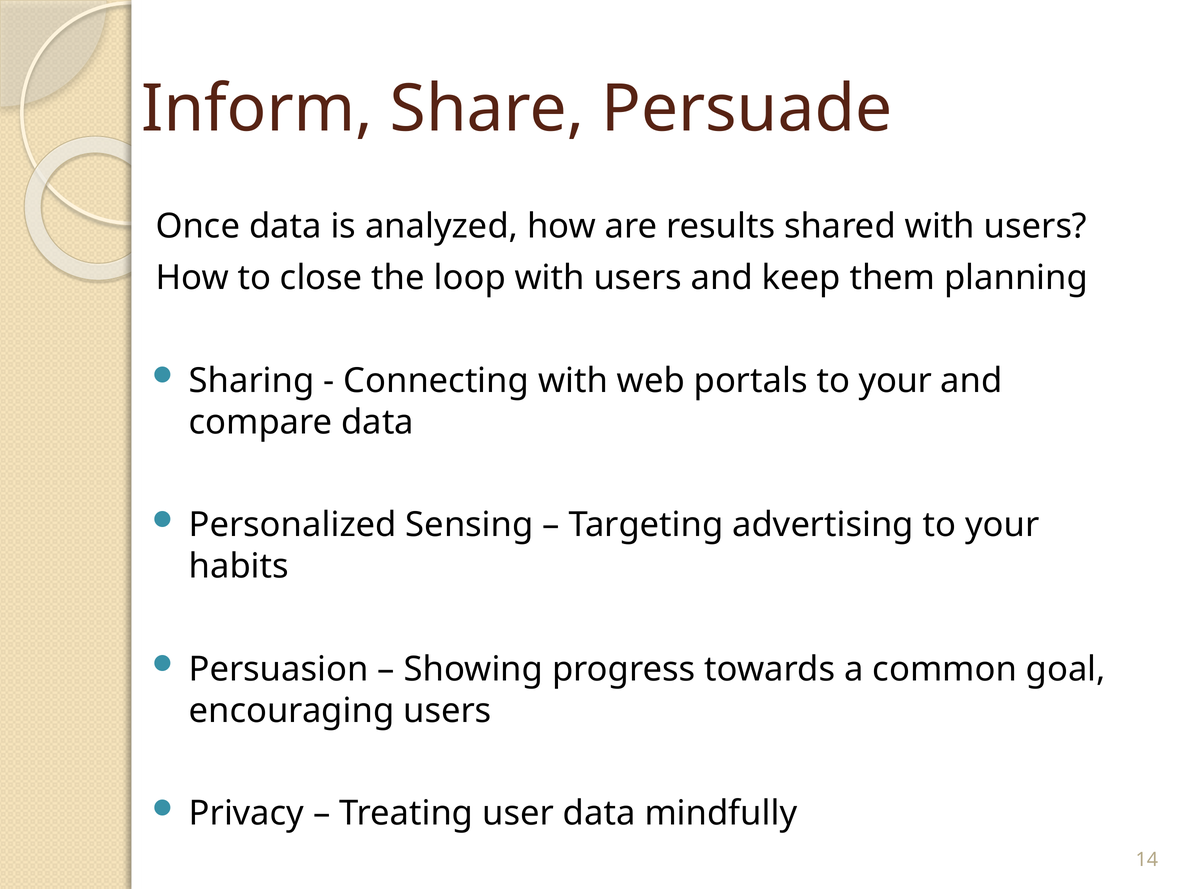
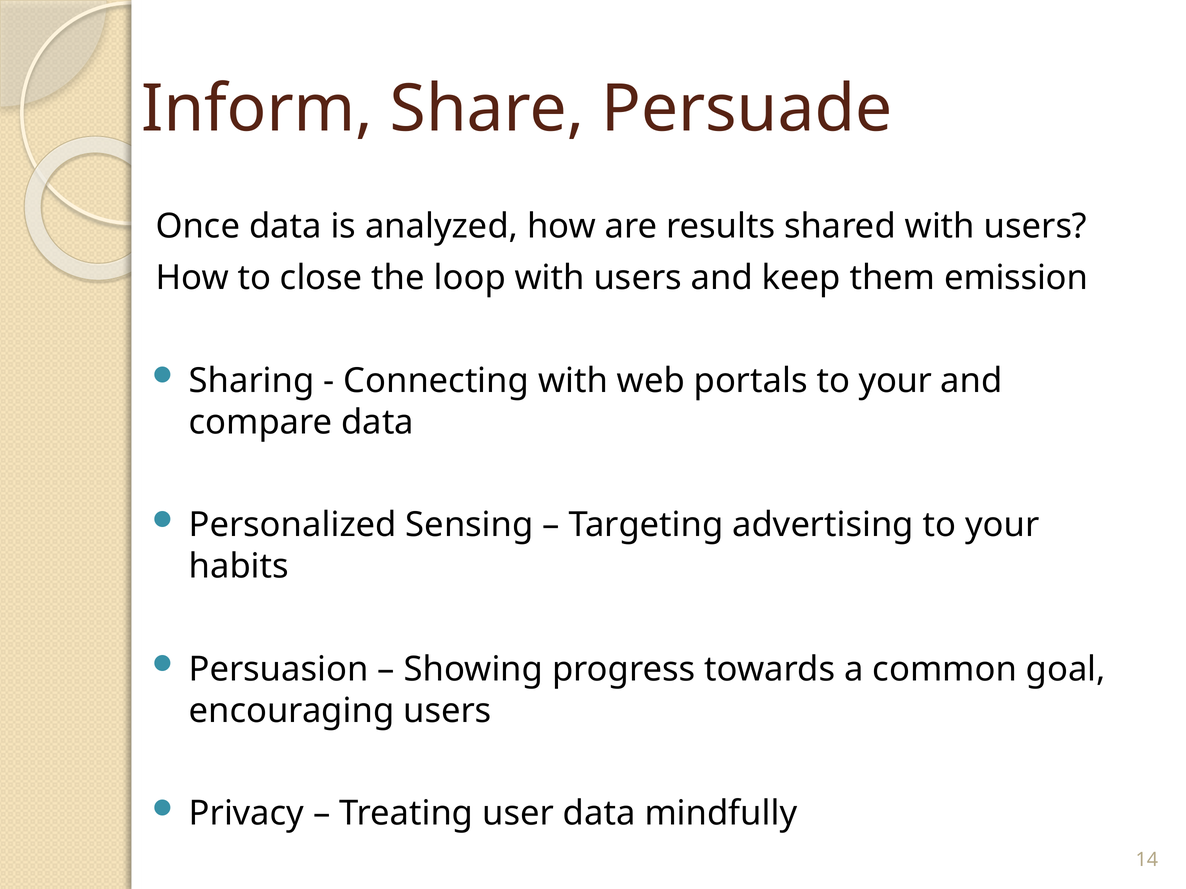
planning: planning -> emission (1016, 278)
